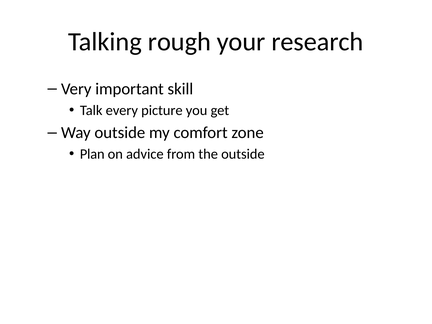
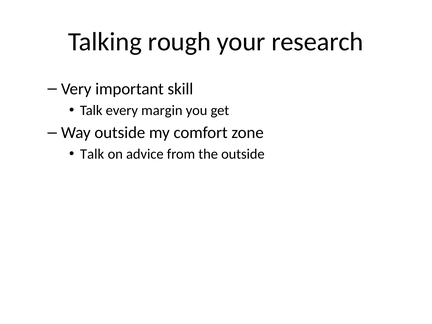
picture: picture -> margin (162, 110)
Plan: Plan -> Talk (92, 154)
